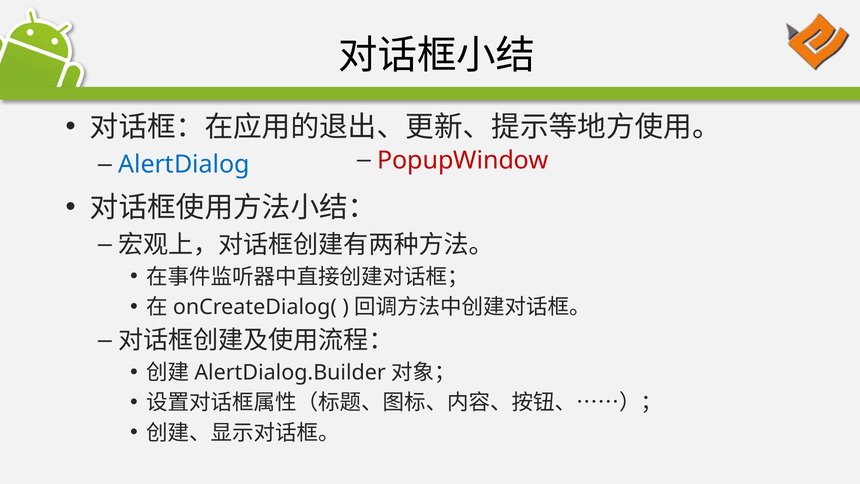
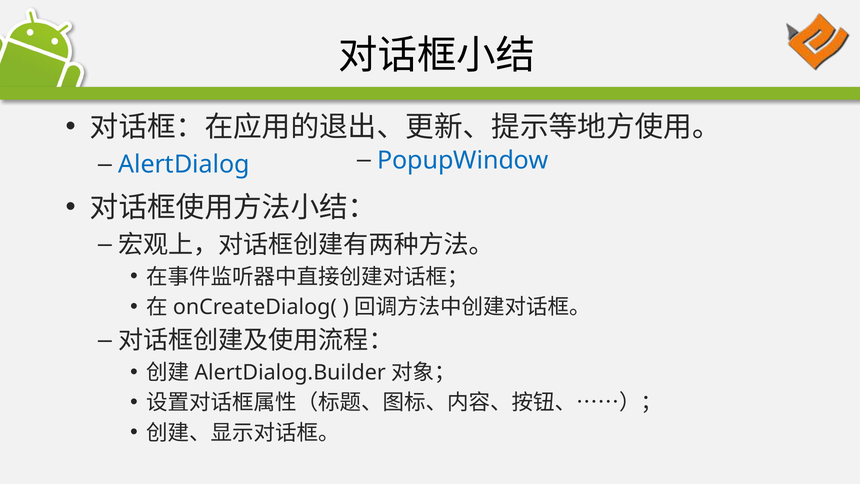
PopupWindow colour: red -> blue (463, 160)
